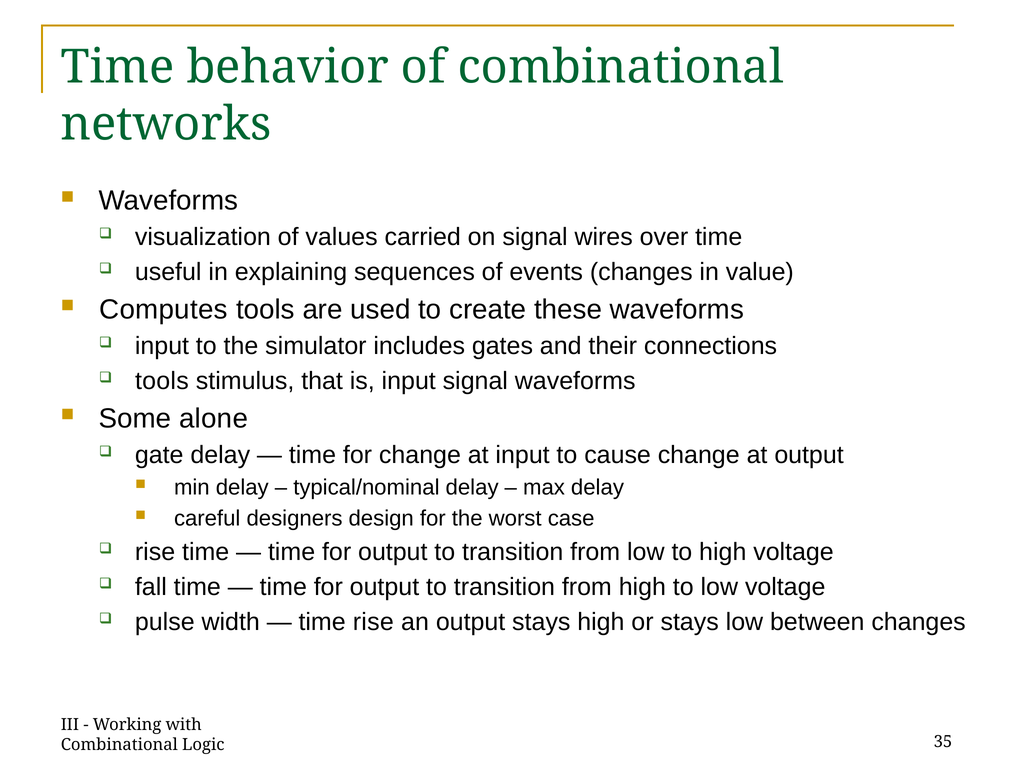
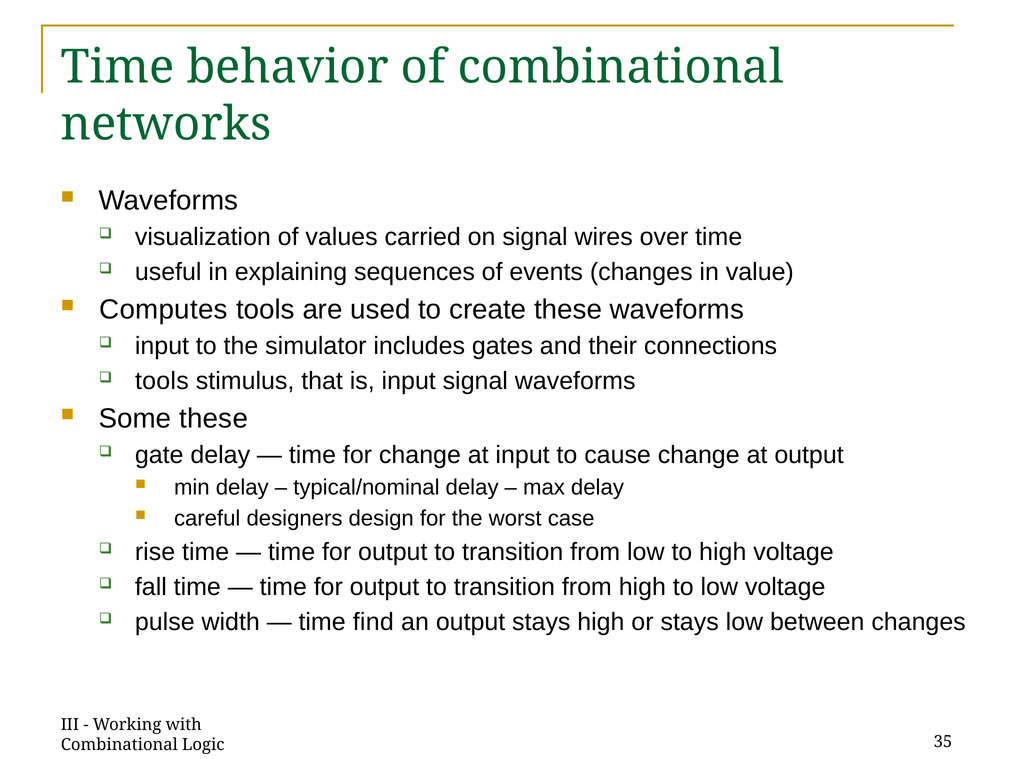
Some alone: alone -> these (214, 418)
time rise: rise -> find (373, 622)
